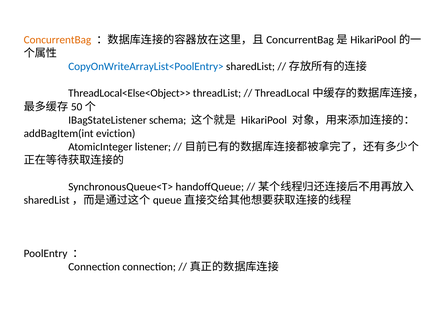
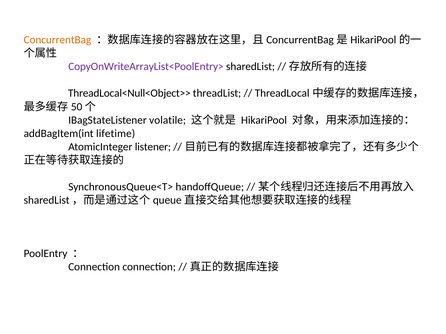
CopyOnWriteArrayList<PoolEntry> colour: blue -> purple (146, 67)
ThreadLocal<Else<Object>>: ThreadLocal<Else<Object>> -> ThreadLocal<Null<Object>> (129, 93)
schema: schema -> volatile (168, 120)
eviction: eviction -> lifetime (116, 134)
